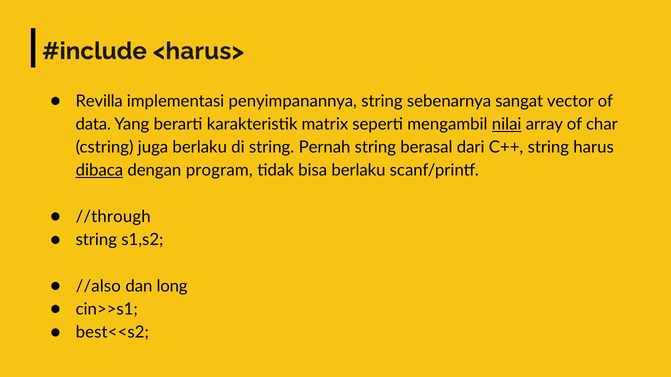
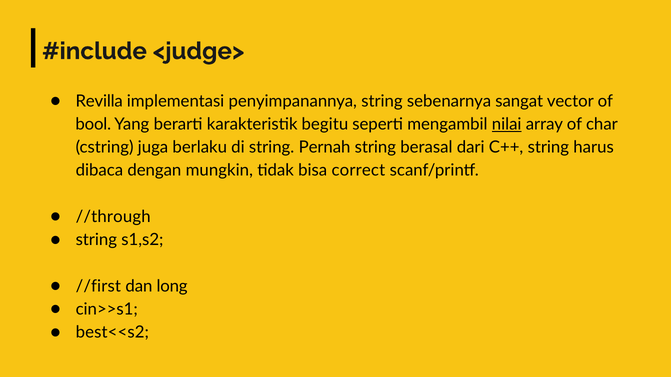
<harus>: <harus> -> <judge> (199, 51)
data: data -> bool (93, 124)
matrix: matrix -> begitu (325, 124)
dibaca underline: present -> none (99, 171)
program: program -> mungkin (219, 171)
bisa berlaku: berlaku -> correct (358, 171)
//also: //also -> //first (98, 286)
